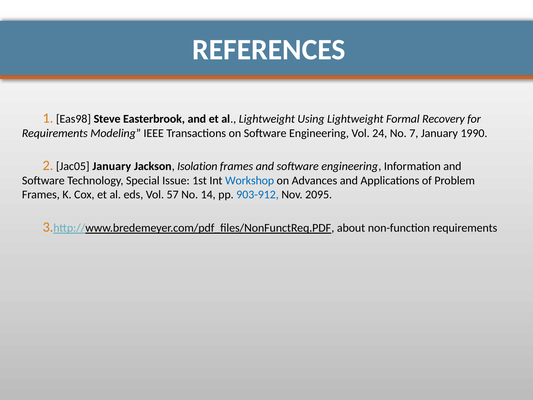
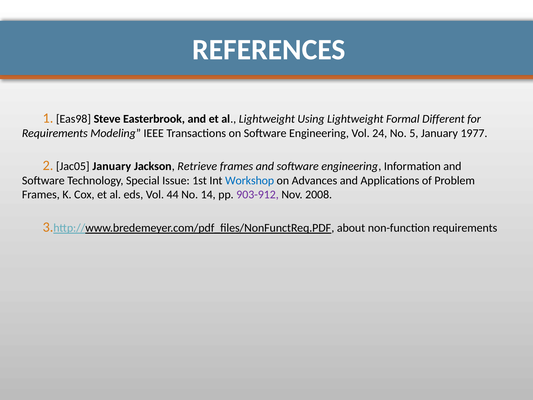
Recovery: Recovery -> Different (443, 119)
7: 7 -> 5 (414, 133)
1990: 1990 -> 1977 (474, 133)
Isolation: Isolation -> Retrieve (197, 166)
57: 57 -> 44 (173, 195)
903-912 colour: blue -> purple (258, 195)
2095: 2095 -> 2008 (319, 195)
